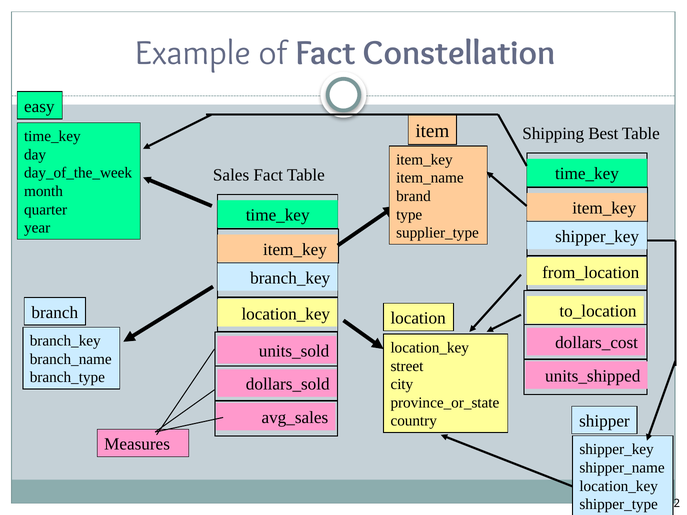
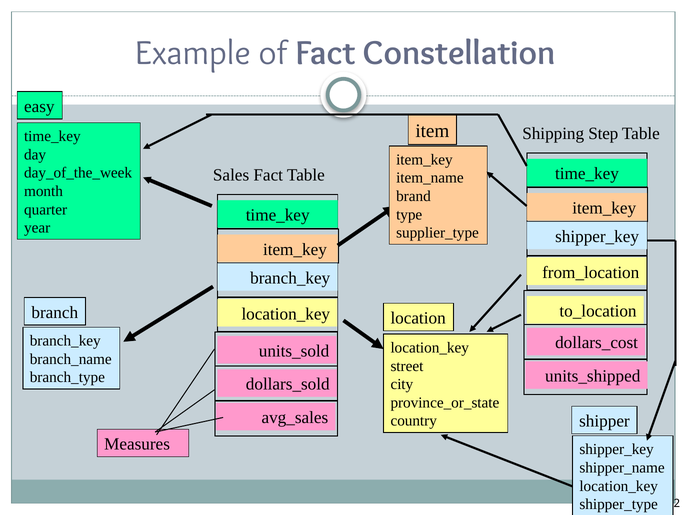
Best: Best -> Step (603, 134)
